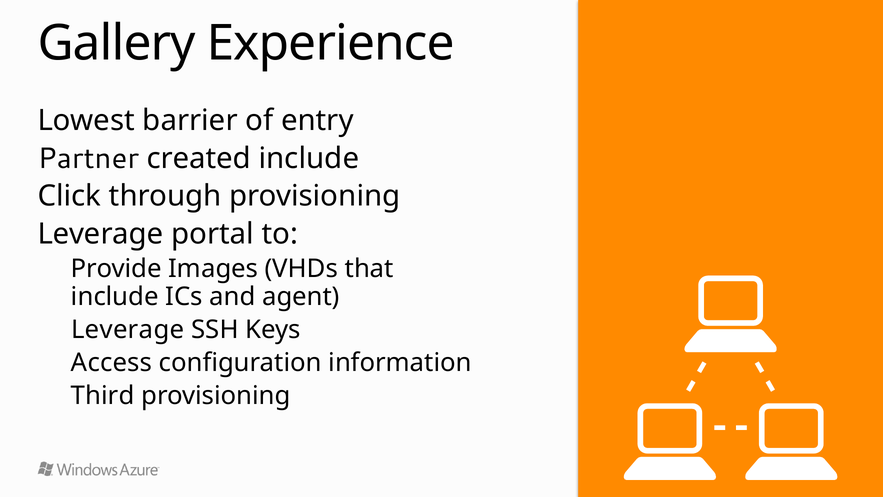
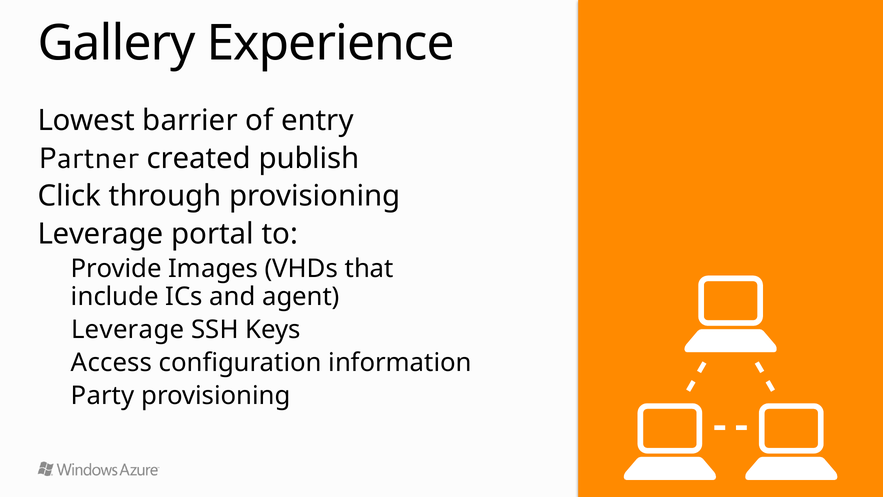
created include: include -> publish (309, 158)
Third: Third -> Party (103, 396)
